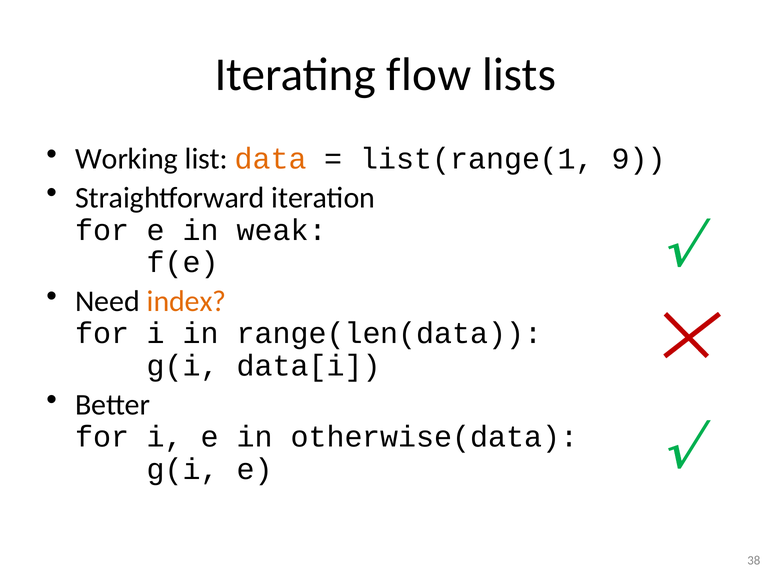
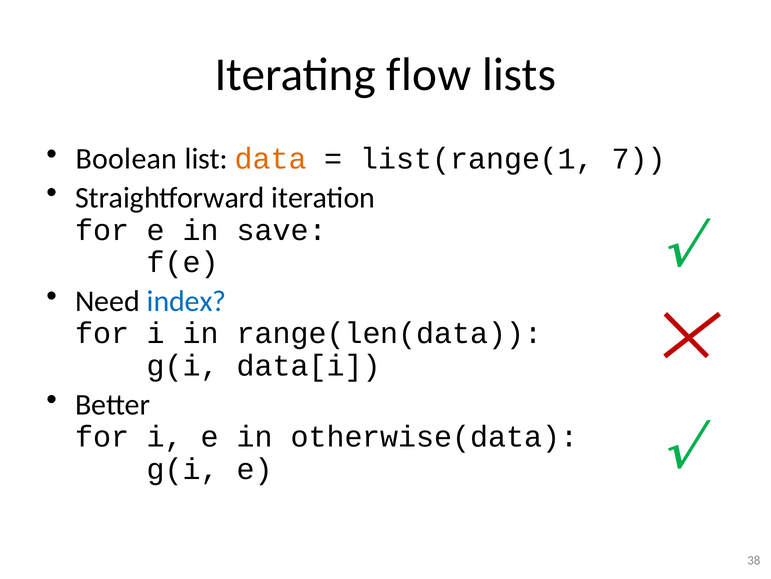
Working: Working -> Boolean (126, 159)
9: 9 -> 7 (639, 159)
weak: weak -> save (282, 230)
index colour: orange -> blue (187, 301)
